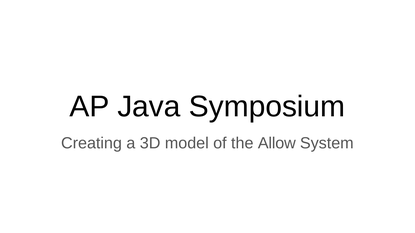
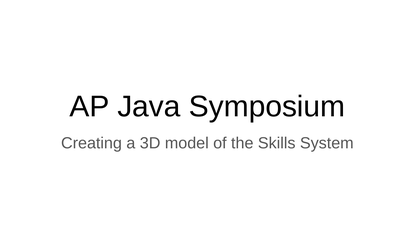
Allow: Allow -> Skills (277, 144)
